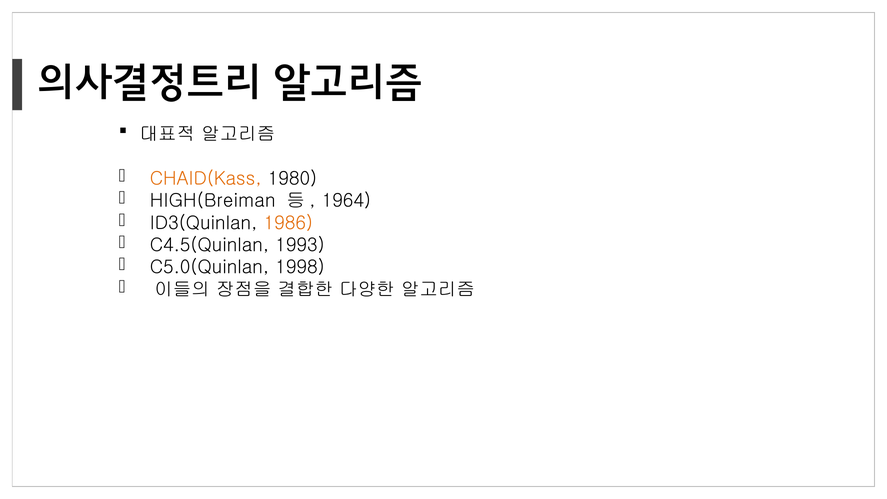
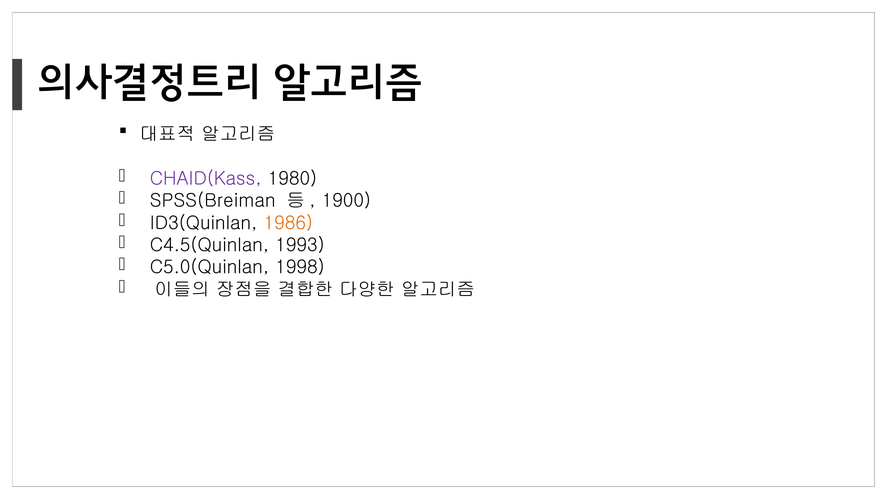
CHAID(Kass colour: orange -> purple (206, 179)
HIGH(Breiman: HIGH(Breiman -> SPSS(Breiman (213, 201)
1964: 1964 -> 1900 (346, 201)
